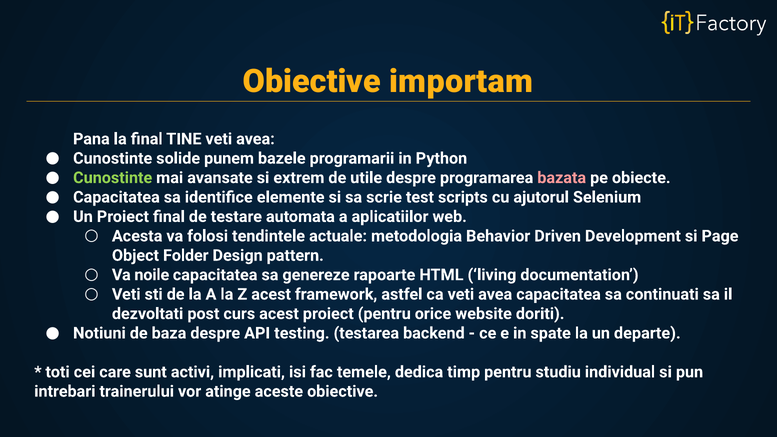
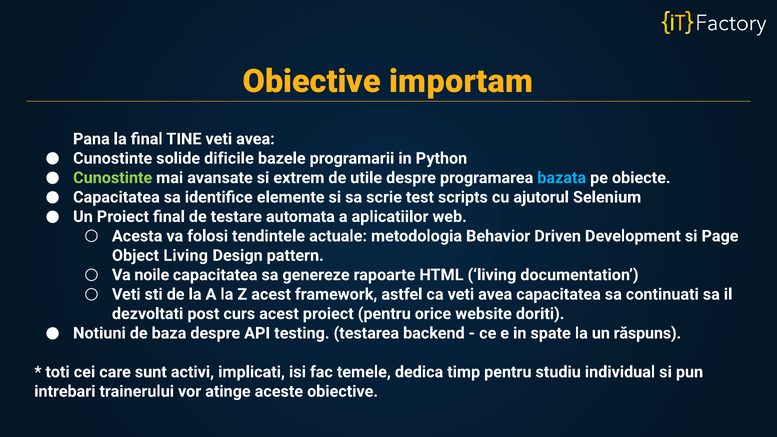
punem: punem -> dificile (229, 158)
bazata colour: pink -> light blue (562, 178)
Object Folder: Folder -> Living (186, 256)
departe: departe -> răspuns (647, 333)
